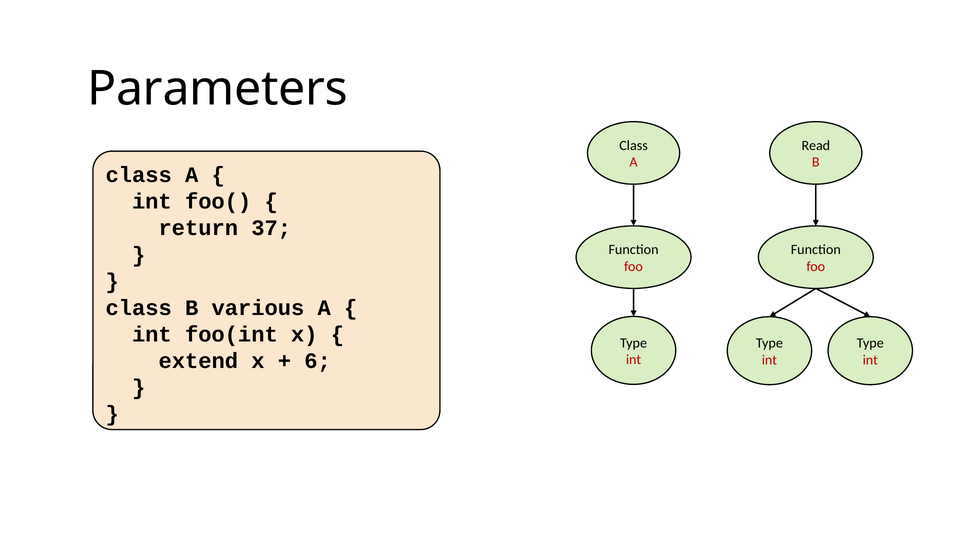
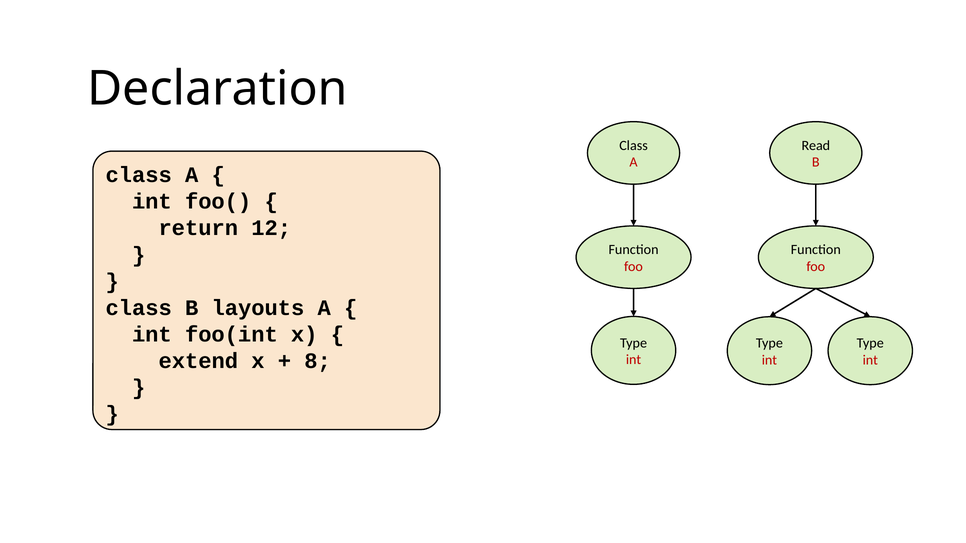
Parameters: Parameters -> Declaration (217, 89)
37: 37 -> 12 (271, 228)
various: various -> layouts (258, 308)
6: 6 -> 8 (318, 361)
